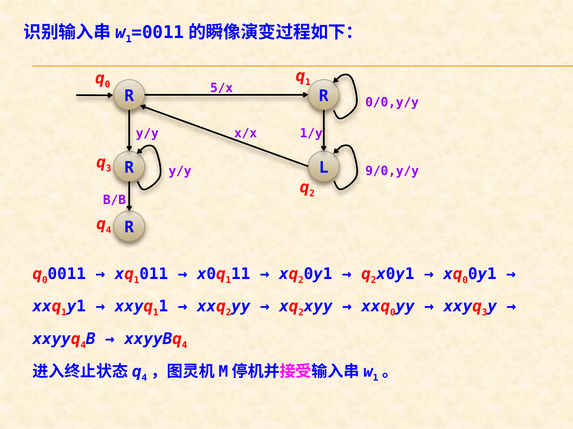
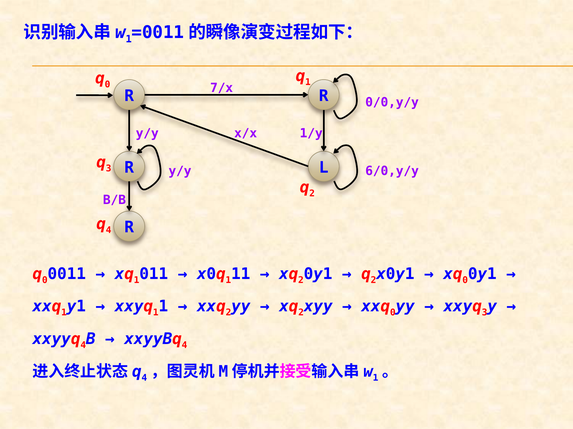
5/x: 5/x -> 7/x (222, 88)
9/0,y/y: 9/0,y/y -> 6/0,y/y (392, 171)
